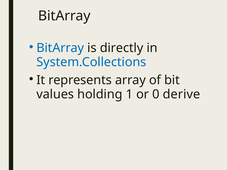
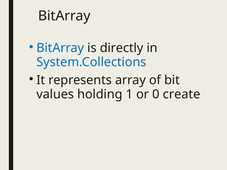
derive: derive -> create (182, 94)
